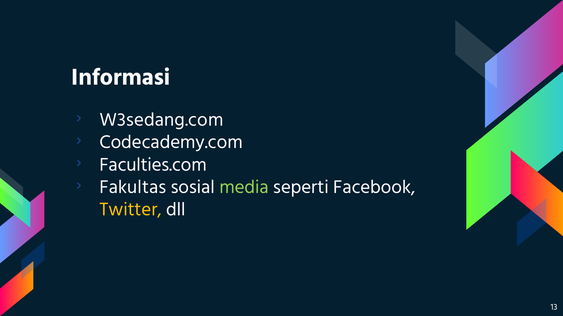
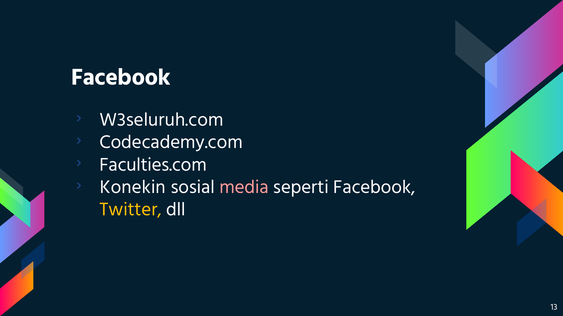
Informasi: Informasi -> Facebook (121, 77)
W3sedang.com: W3sedang.com -> W3seluruh.com (161, 120)
Fakultas: Fakultas -> Konekin (133, 187)
media colour: light green -> pink (244, 187)
